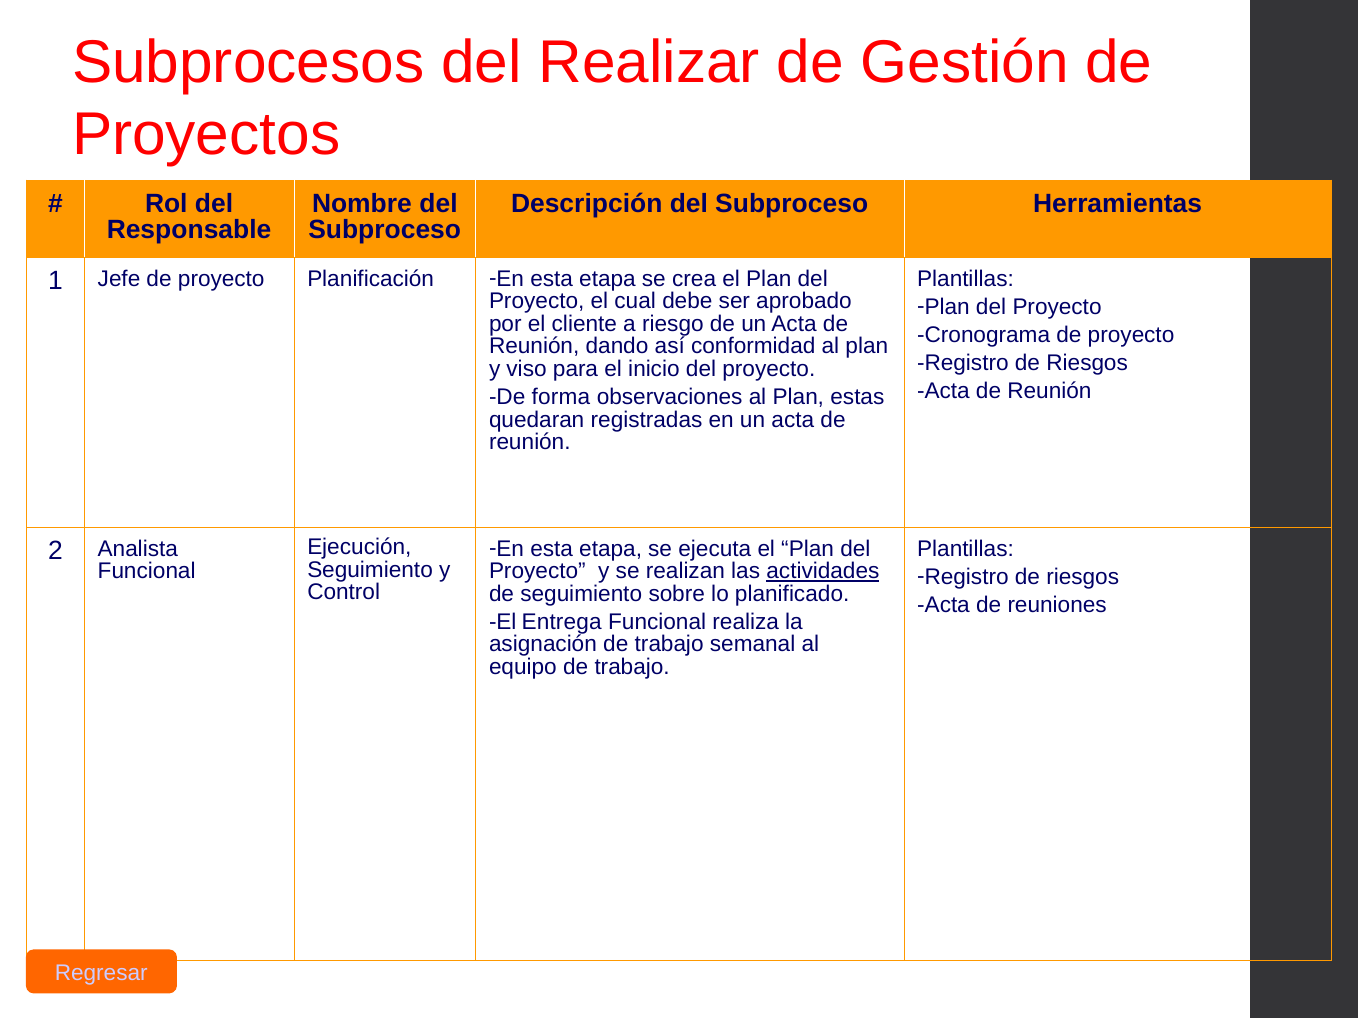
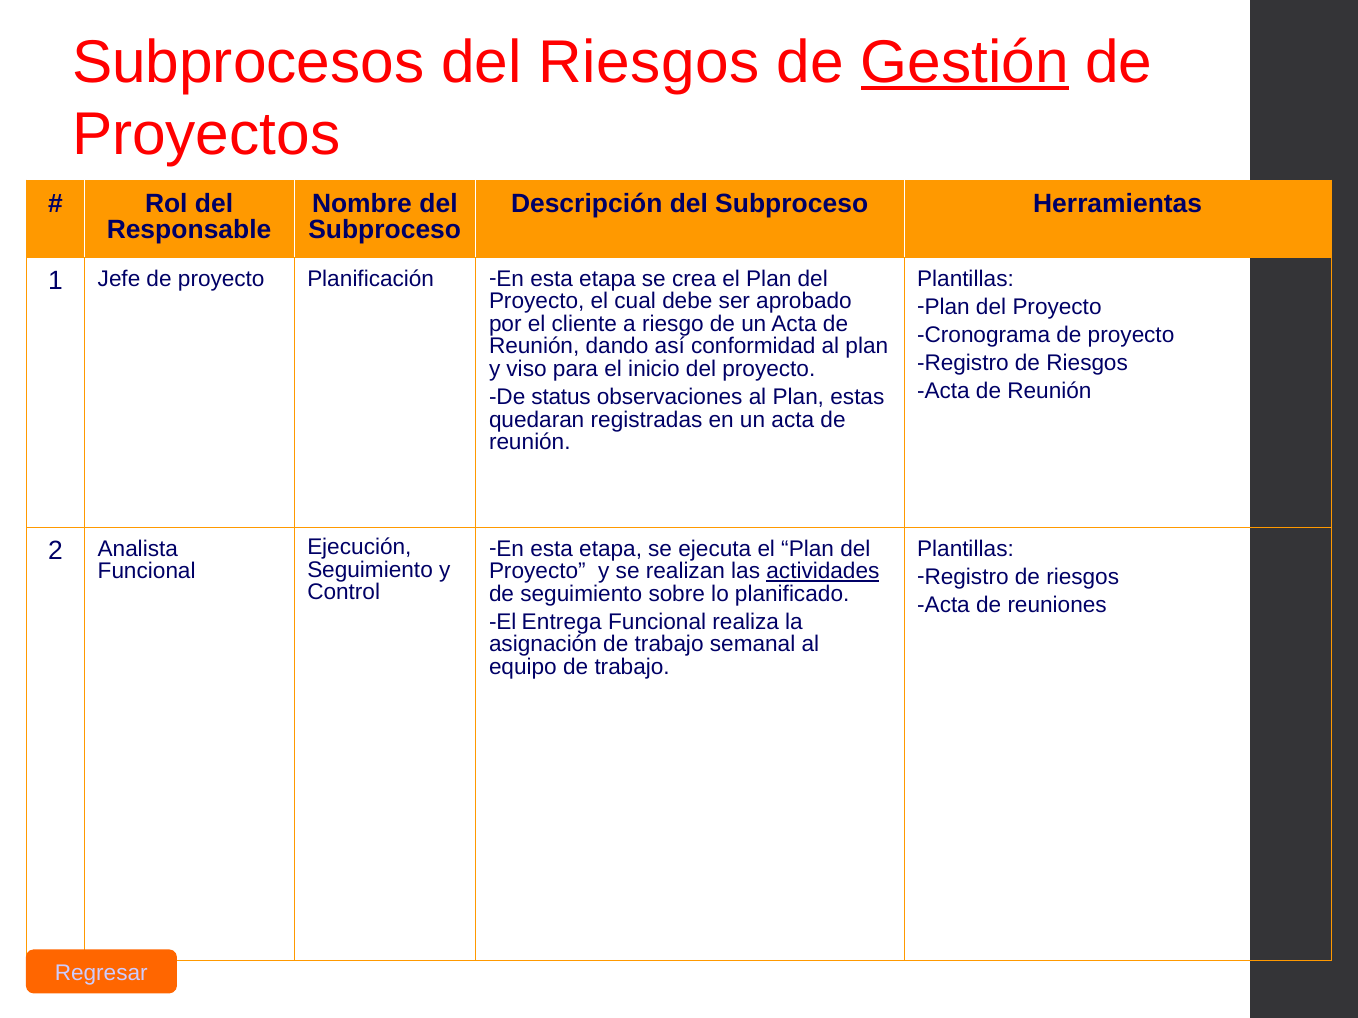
del Realizar: Realizar -> Riesgos (649, 62)
Gestión underline: none -> present (965, 62)
forma: forma -> status (561, 397)
